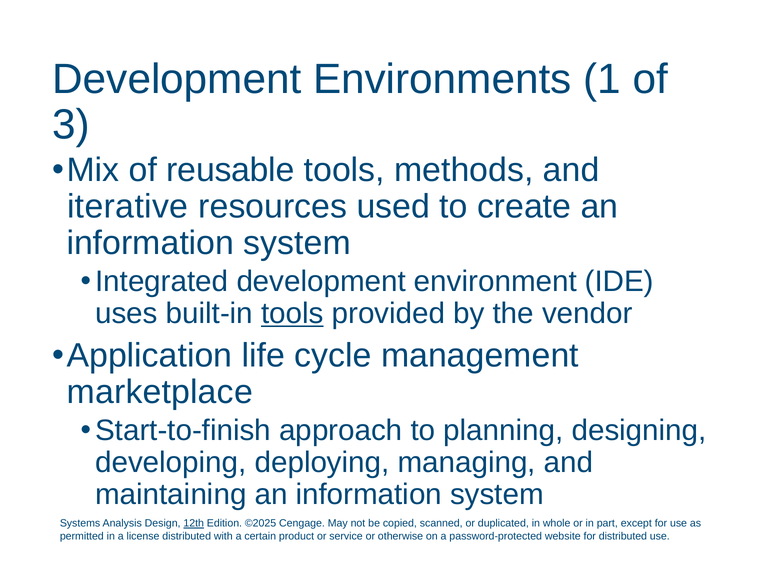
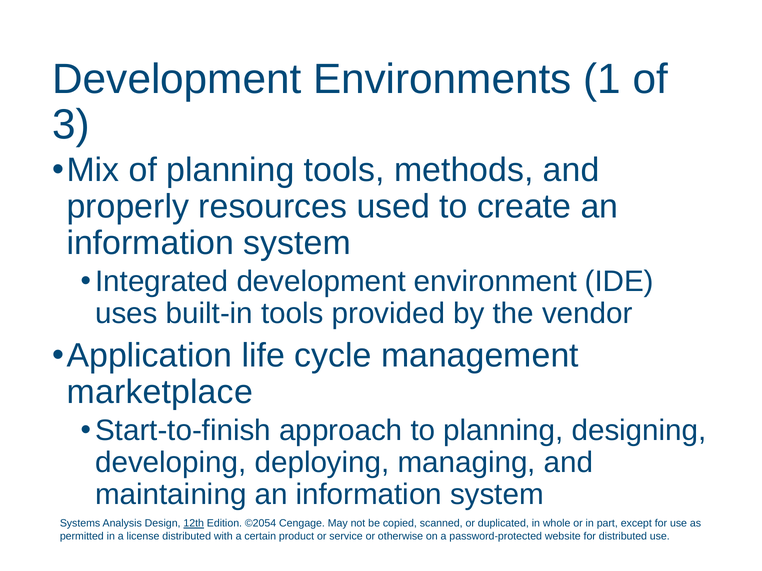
of reusable: reusable -> planning (230, 170)
iterative: iterative -> properly (128, 207)
tools underline: present -> none (292, 314)
©2025: ©2025 -> ©2054 (261, 524)
